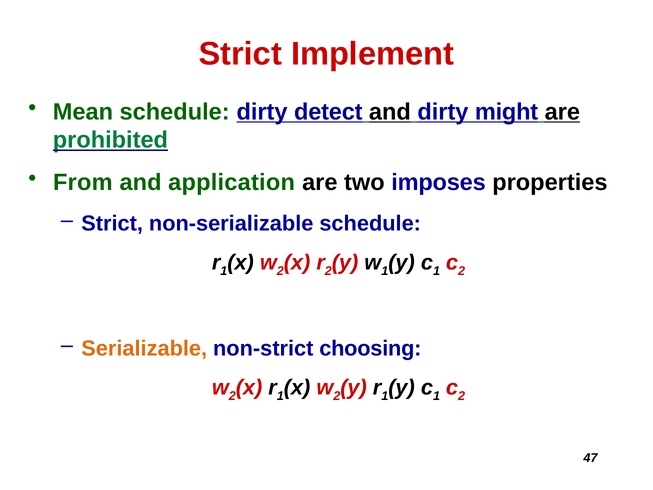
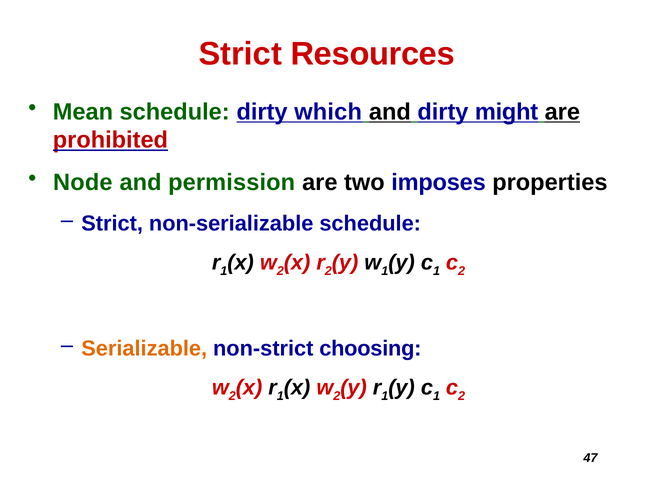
Implement: Implement -> Resources (373, 54)
detect: detect -> which (328, 112)
prohibited colour: green -> red (110, 140)
From: From -> Node (83, 182)
application: application -> permission (232, 182)
